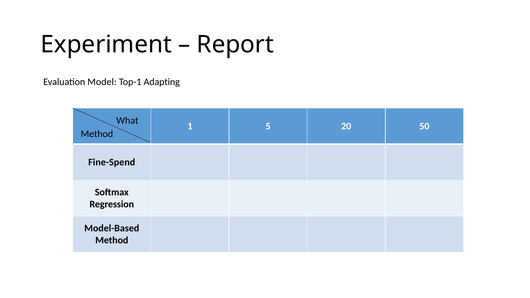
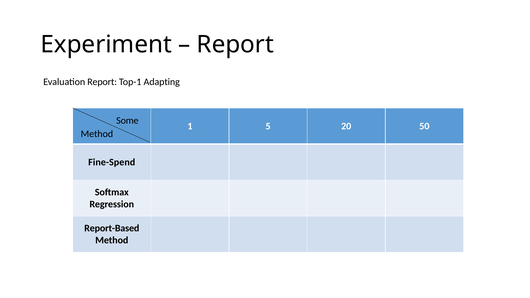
Evaluation Model: Model -> Report (102, 82)
What: What -> Some (127, 121)
Model-Based: Model-Based -> Report-Based (112, 228)
